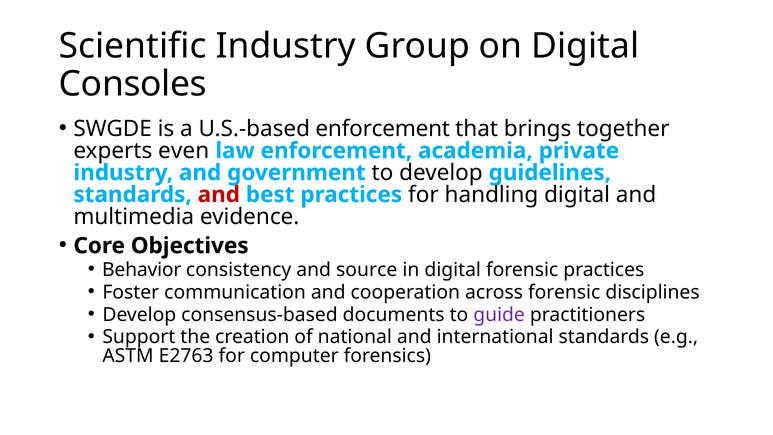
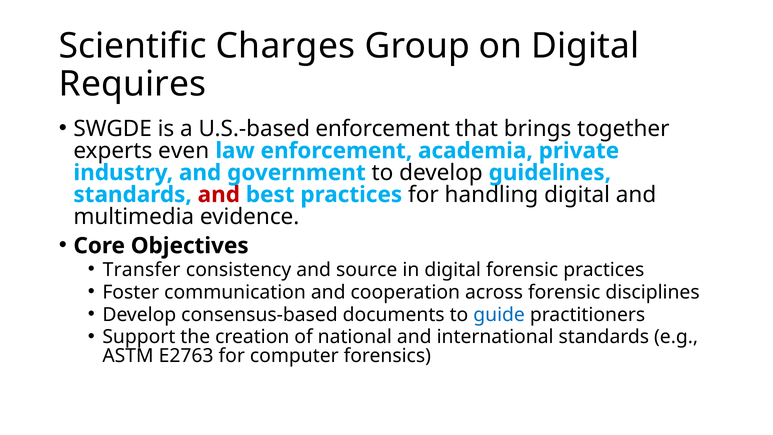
Scientific Industry: Industry -> Charges (286, 46)
Consoles: Consoles -> Requires (133, 84)
Behavior: Behavior -> Transfer (142, 270)
guide colour: purple -> blue (499, 315)
